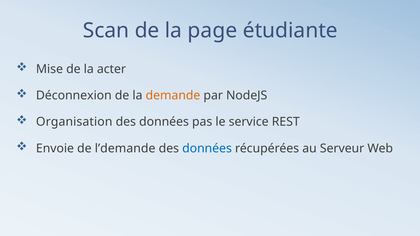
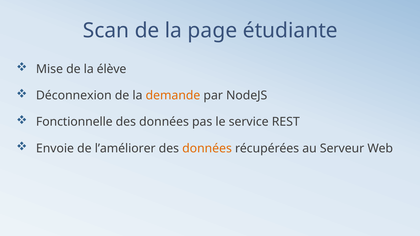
acter: acter -> élève (112, 69)
Organisation: Organisation -> Fonctionnelle (74, 122)
l’demande: l’demande -> l’améliorer (125, 149)
données colour: blue -> orange (207, 149)
